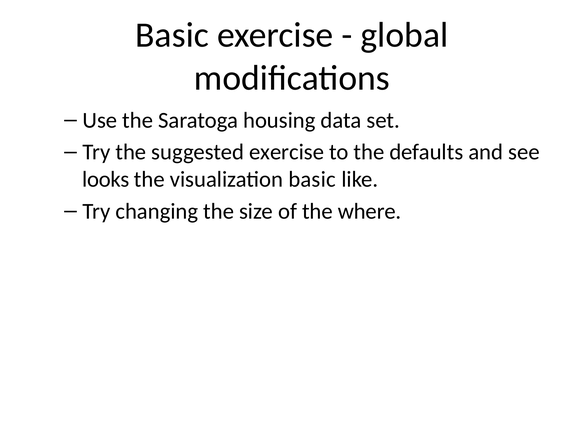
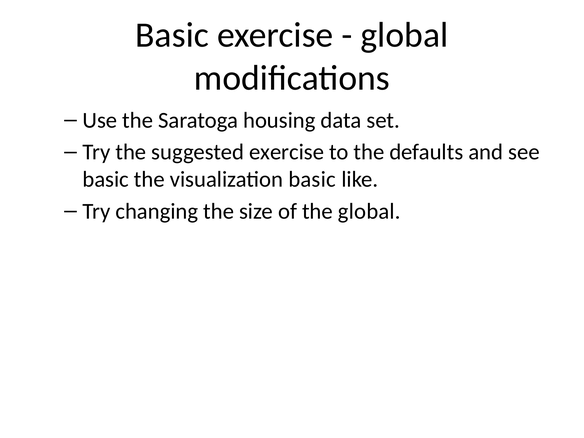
looks: looks -> basic (106, 179)
the where: where -> global (369, 211)
